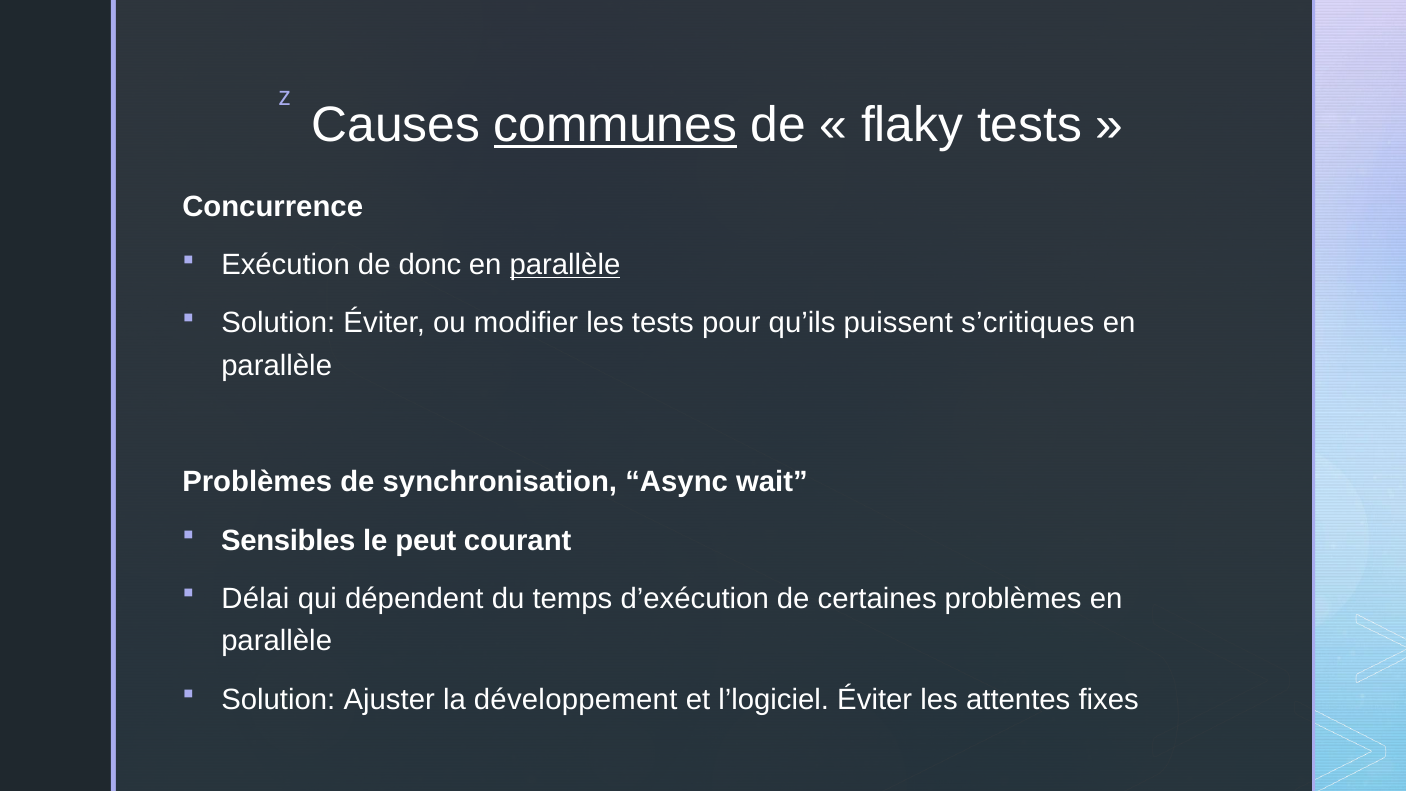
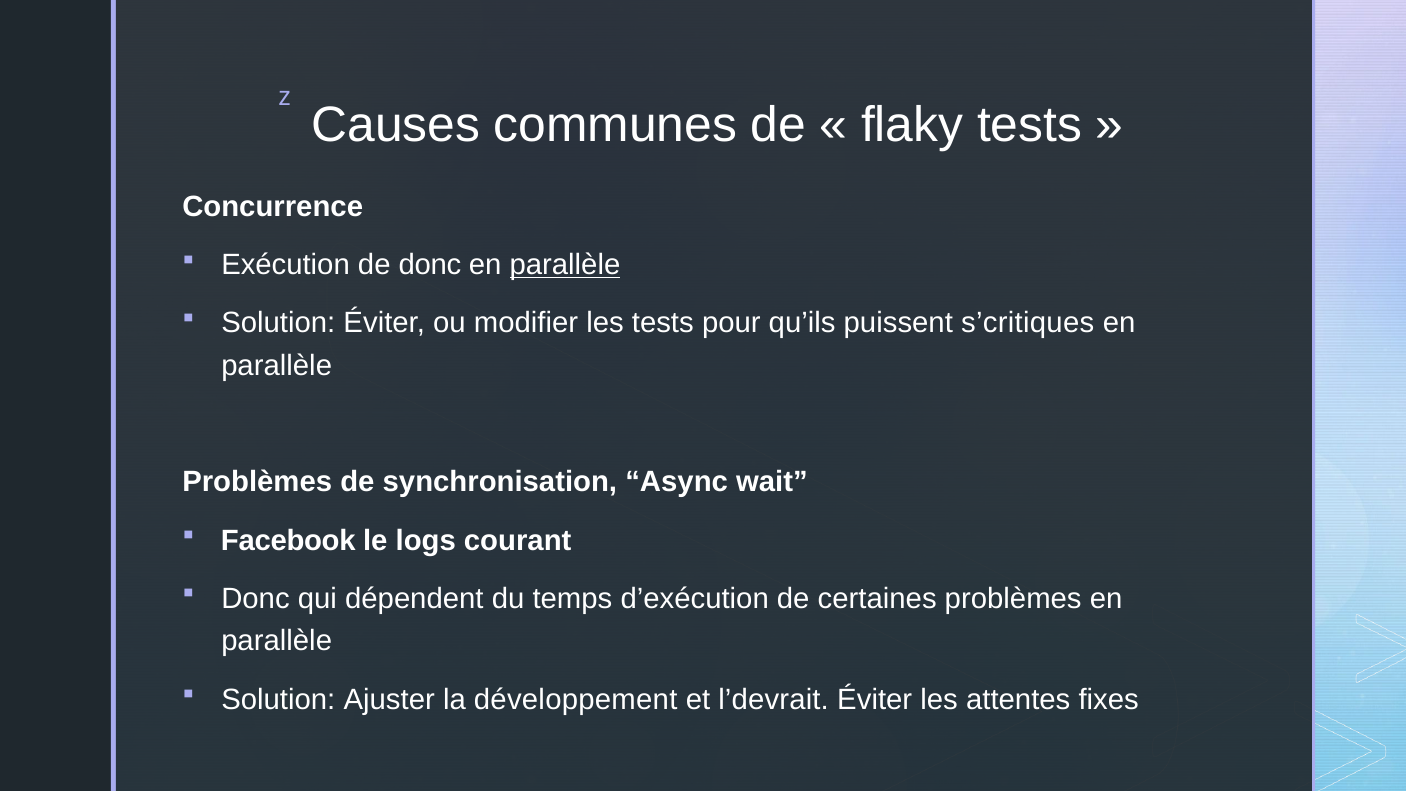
communes underline: present -> none (615, 125)
Sensibles: Sensibles -> Facebook (288, 540)
peut: peut -> logs (426, 540)
Délai: Délai -> Donc (256, 599)
l’logiciel: l’logiciel -> l’devrait (774, 699)
